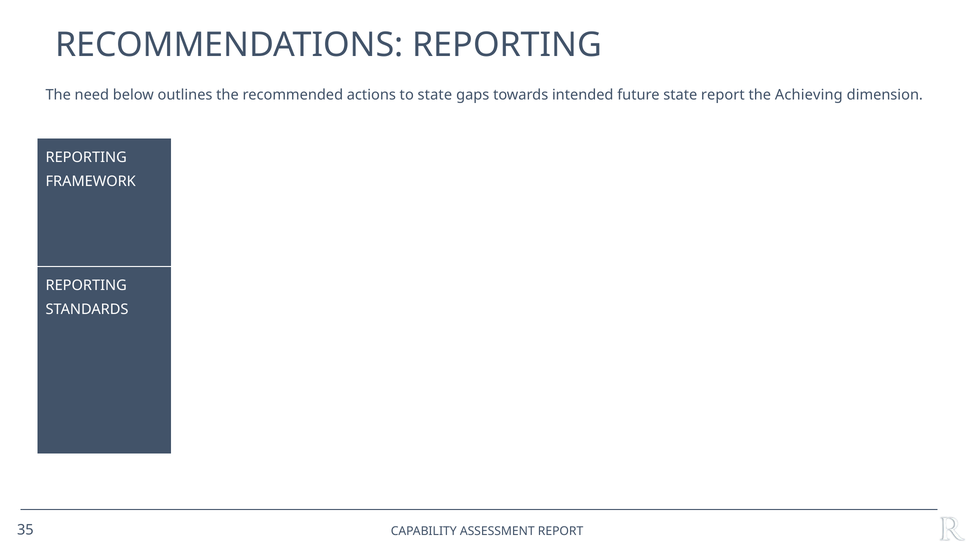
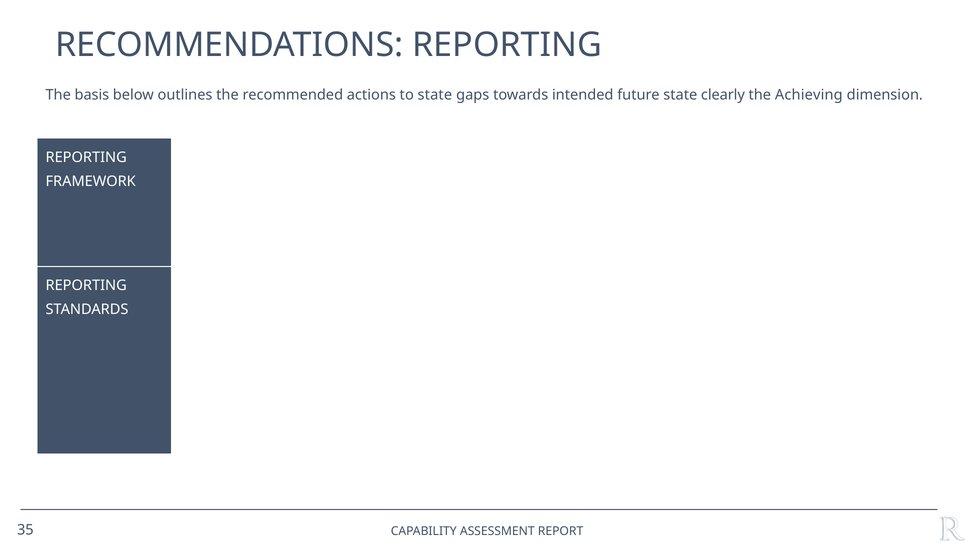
need: need -> basis (92, 95)
state report: report -> clearly (723, 95)
